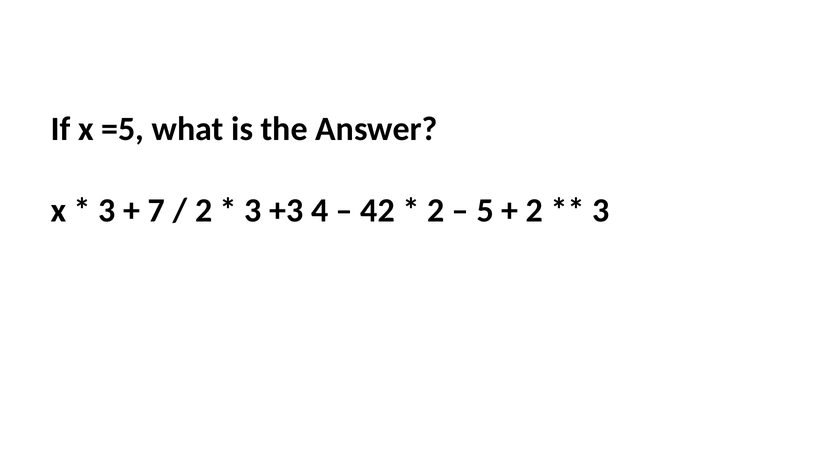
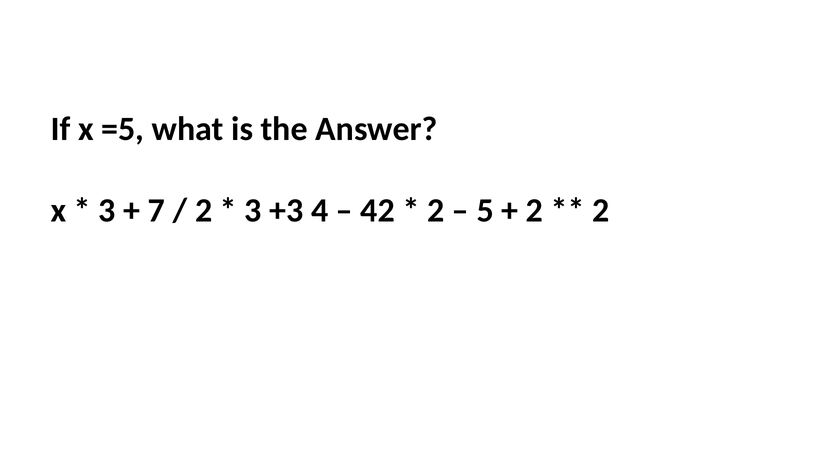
3: 3 -> 2 (601, 211)
